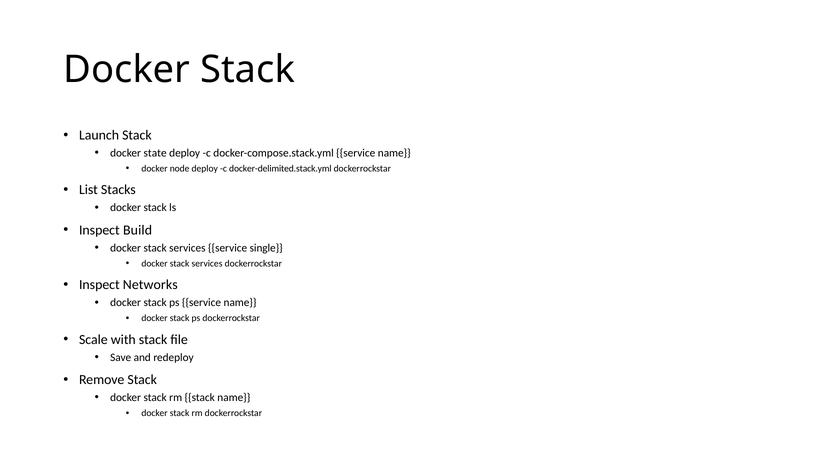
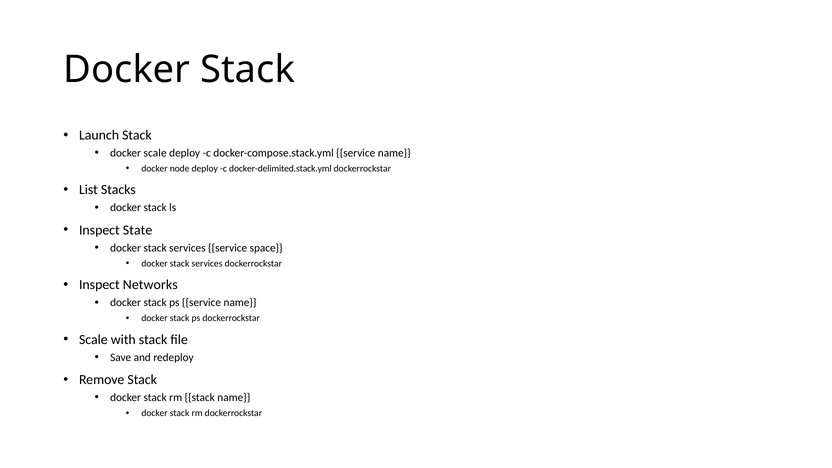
docker state: state -> scale (155, 153)
Build: Build -> State (138, 230)
single: single -> space (266, 248)
